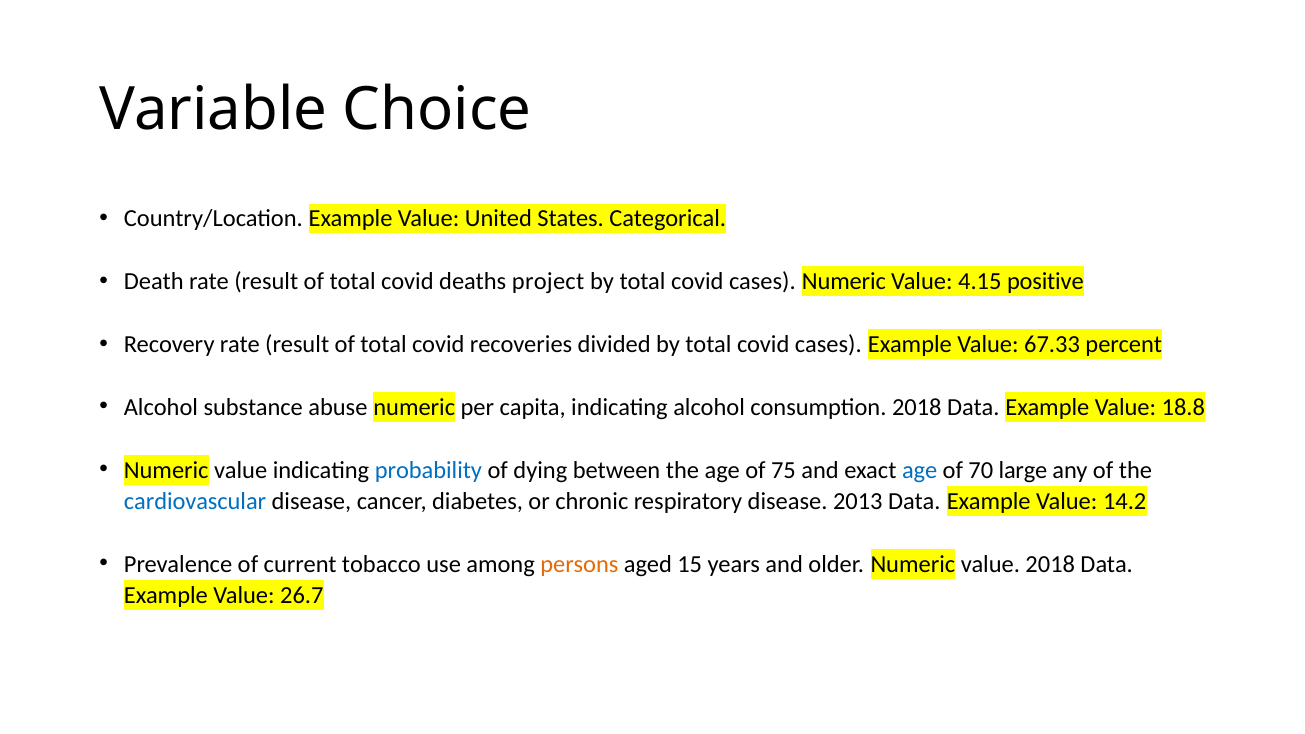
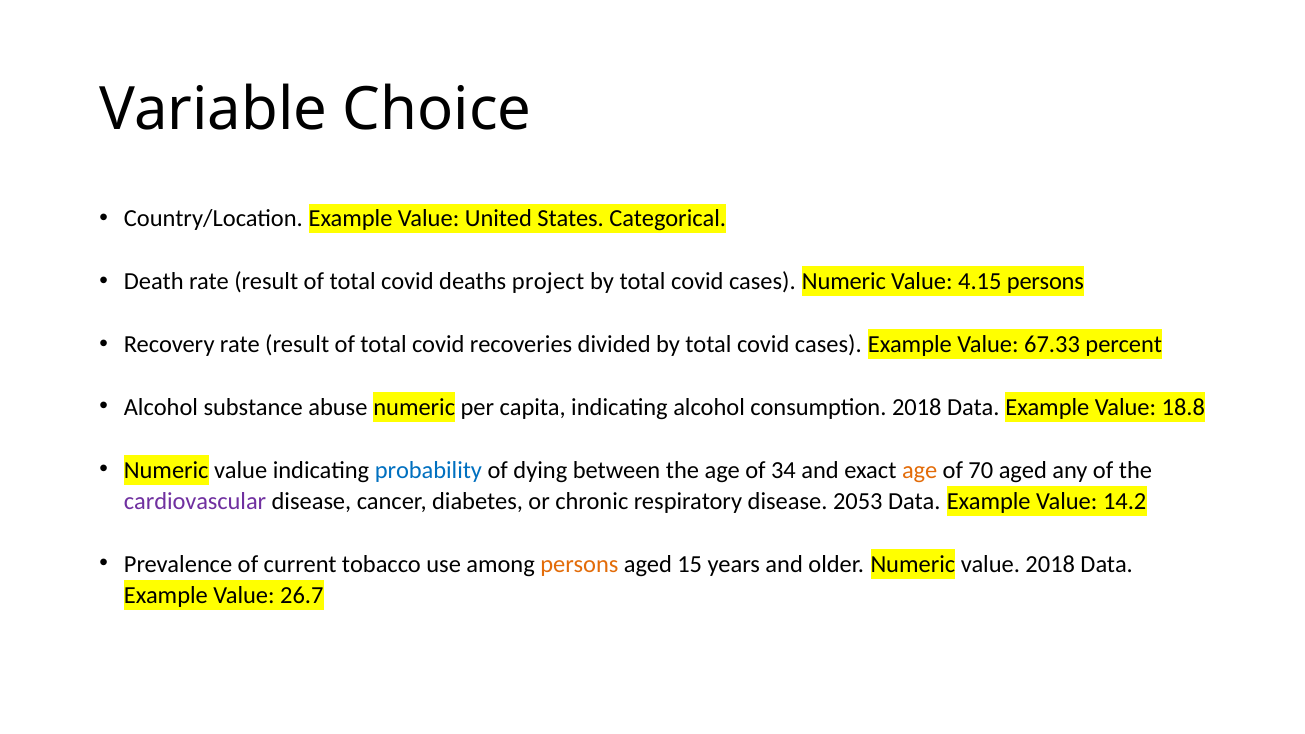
4.15 positive: positive -> persons (1045, 282)
75: 75 -> 34 (783, 470)
age colour: blue -> orange (920, 470)
70 large: large -> aged (1023, 470)
cardiovascular colour: blue -> purple (195, 501)
2013: 2013 -> 2053 (858, 501)
